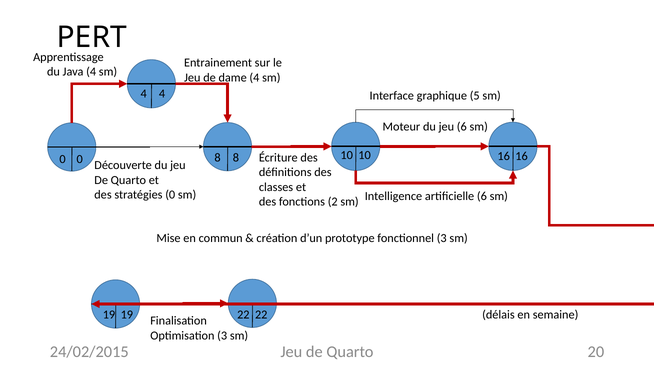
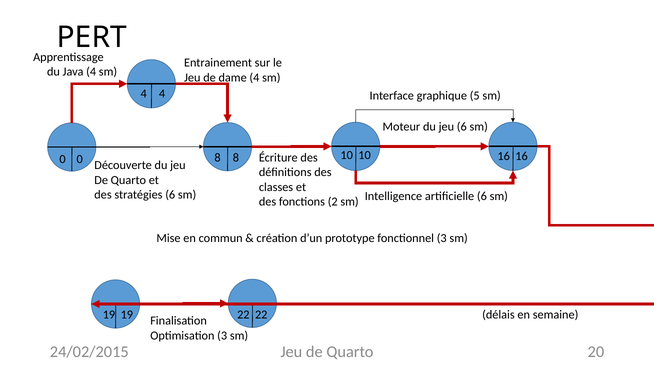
stratégies 0: 0 -> 6 (170, 195)
